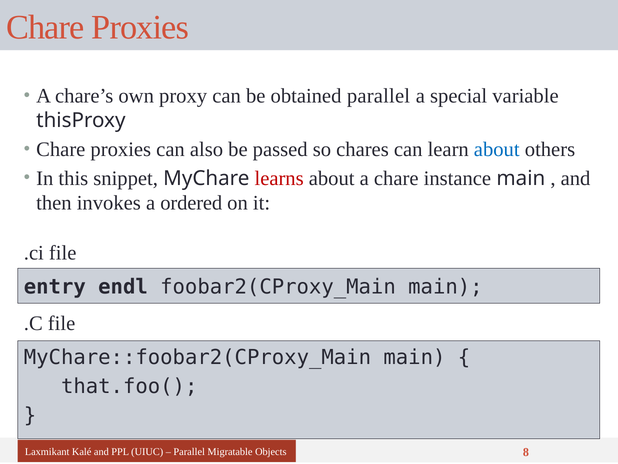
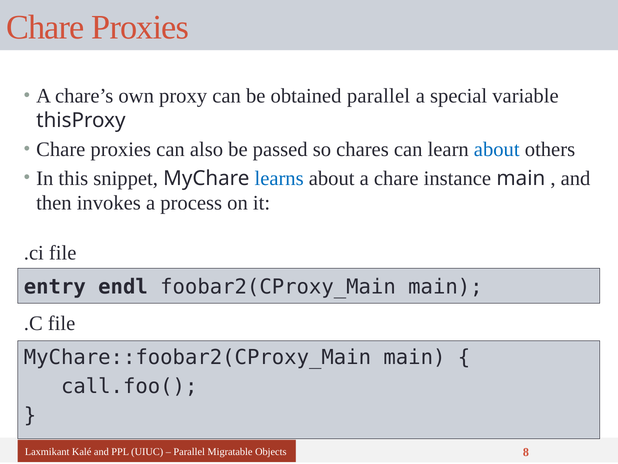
learns colour: red -> blue (279, 178)
ordered: ordered -> process (191, 203)
that.foo(: that.foo( -> call.foo( (129, 386)
